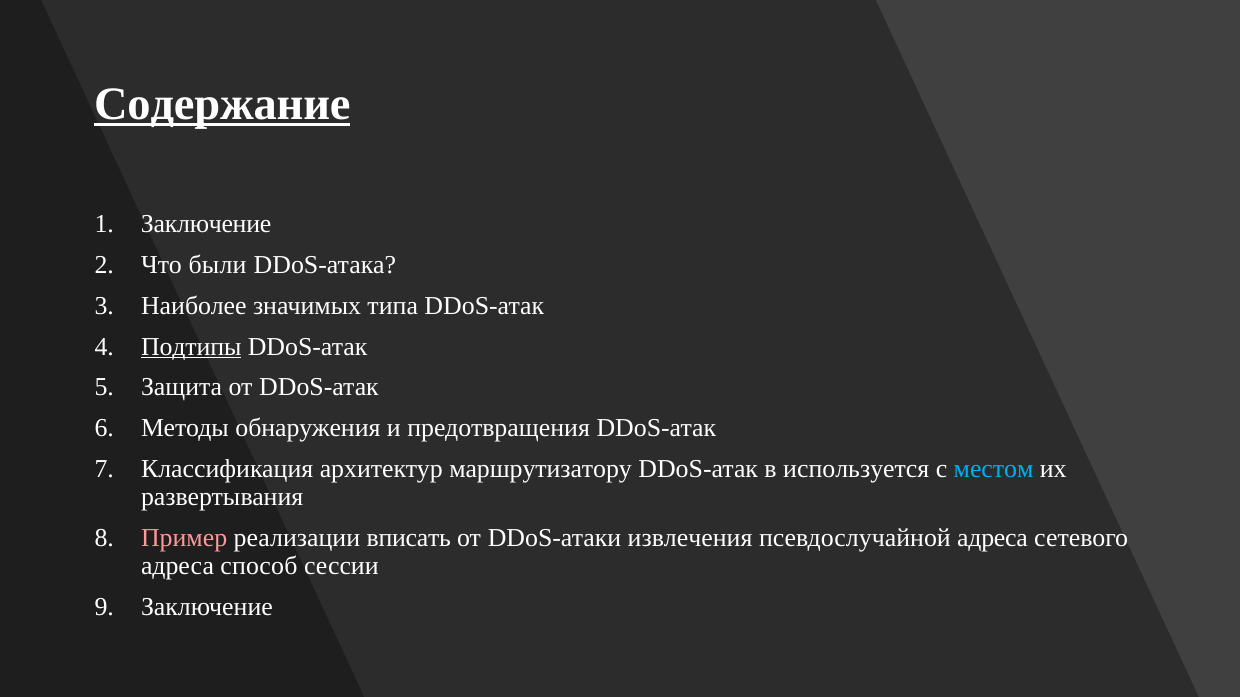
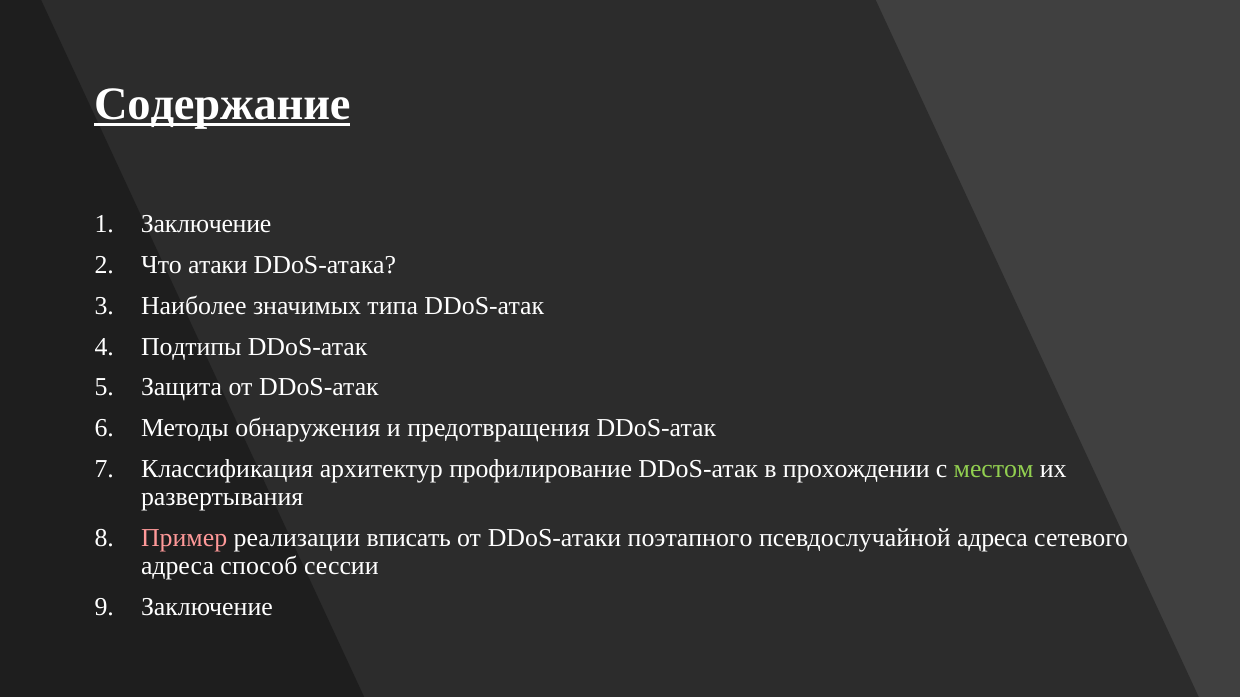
были: были -> атаки (218, 265)
Подтипы underline: present -> none (191, 347)
маршрутизатору: маршрутизатору -> профилирование (541, 469)
используется: используется -> прохождении (856, 469)
местом colour: light blue -> light green (994, 469)
извлечения: извлечения -> поэтапного (690, 538)
